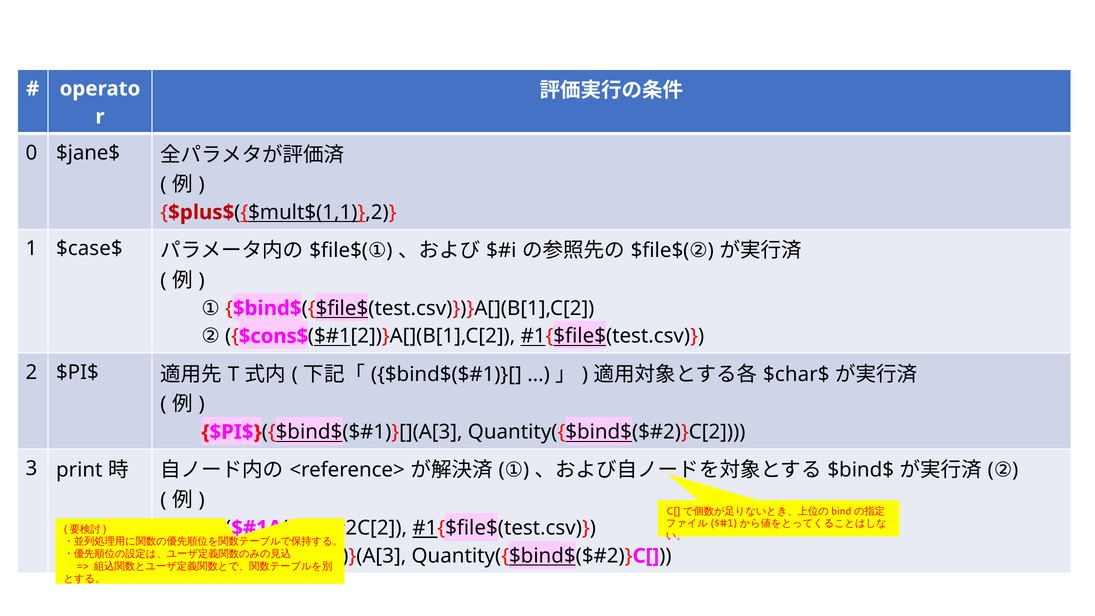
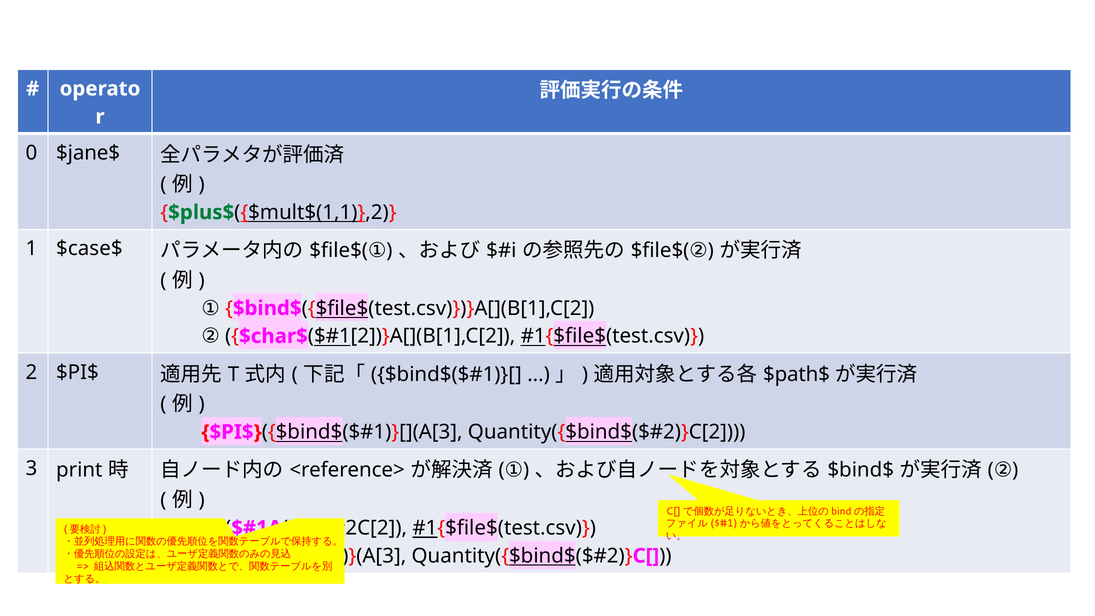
$plus$ colour: red -> green (201, 212)
$cons$: $cons$ -> $char$ (273, 336)
$char$: $char$ -> $path$ (796, 374)
